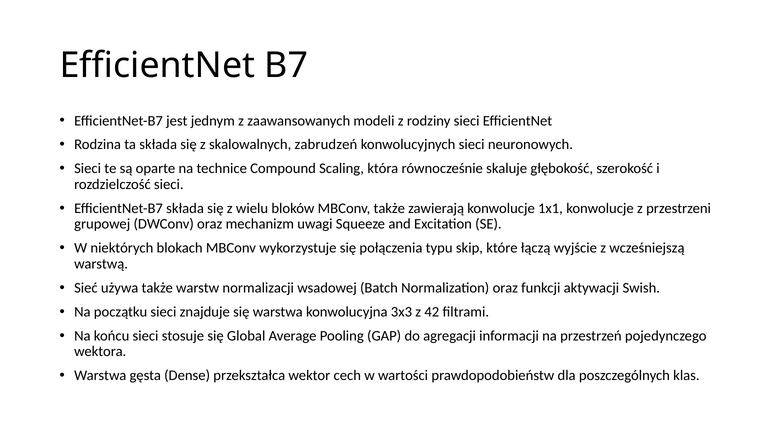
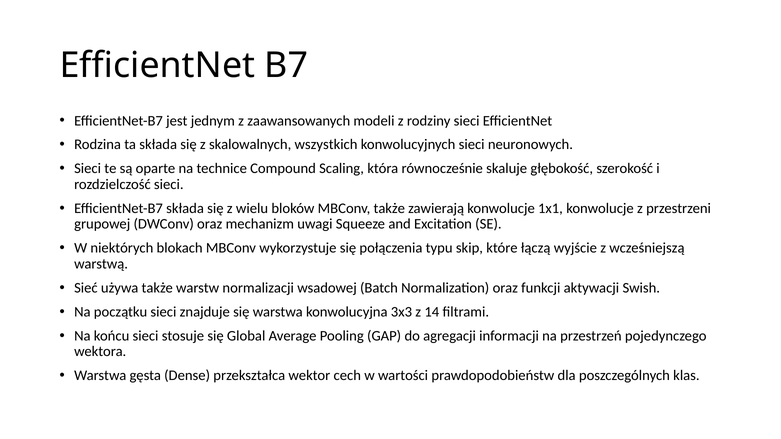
zabrudzeń: zabrudzeń -> wszystkich (326, 145)
42: 42 -> 14 (432, 312)
